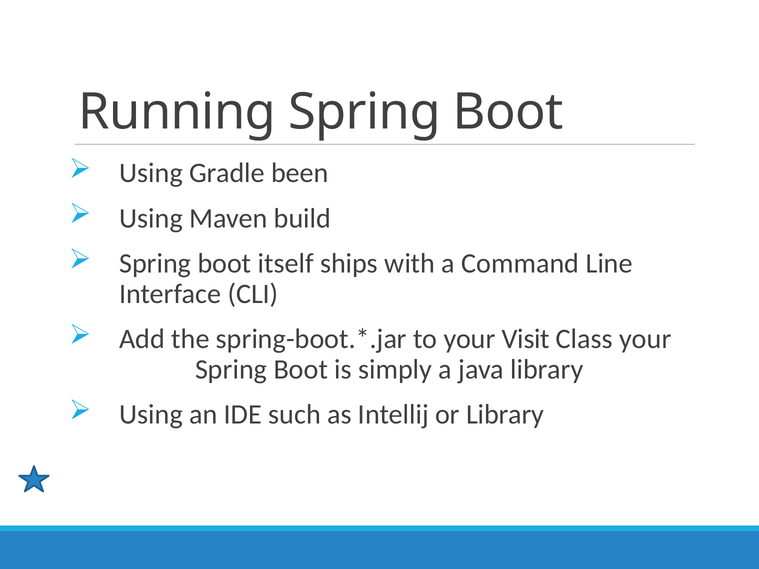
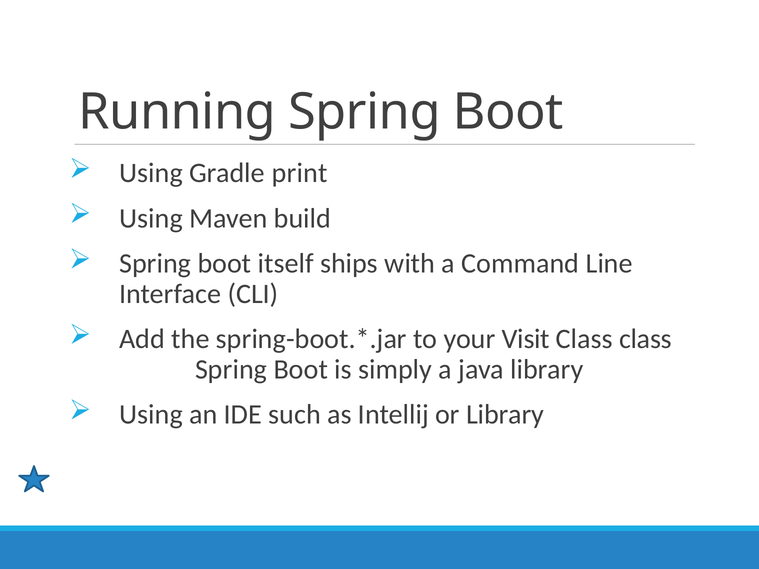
been: been -> print (300, 173)
Class your: your -> class (645, 339)
